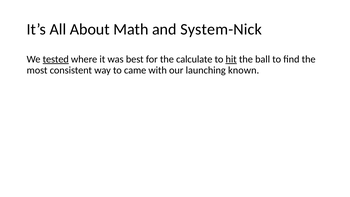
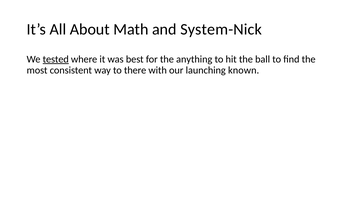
calculate: calculate -> anything (194, 59)
hit underline: present -> none (231, 59)
came: came -> there (135, 70)
